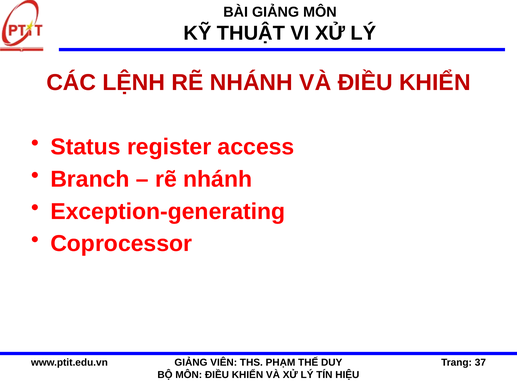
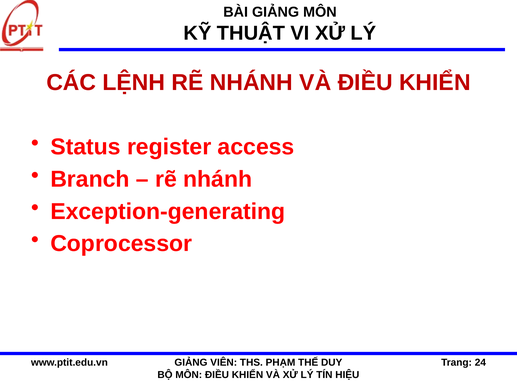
37: 37 -> 24 (480, 362)
